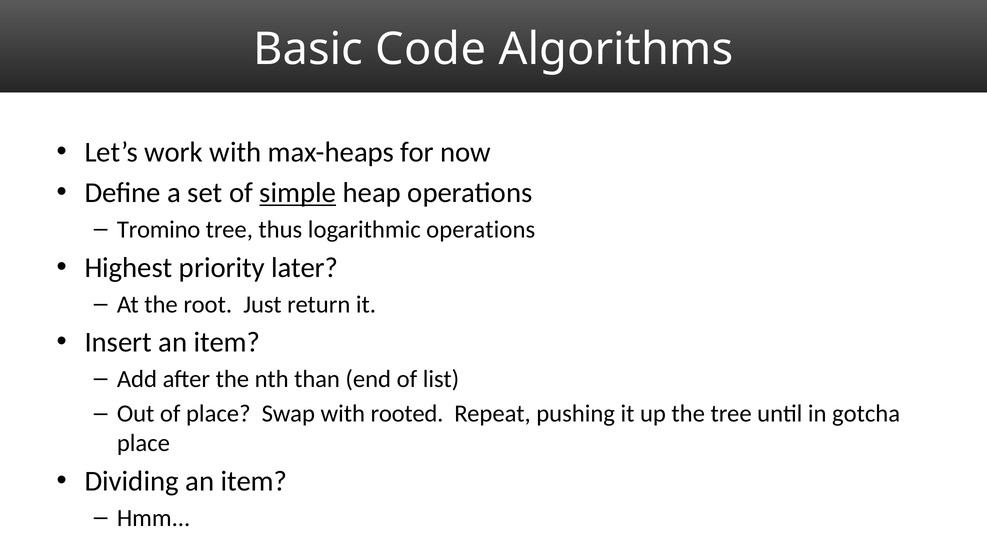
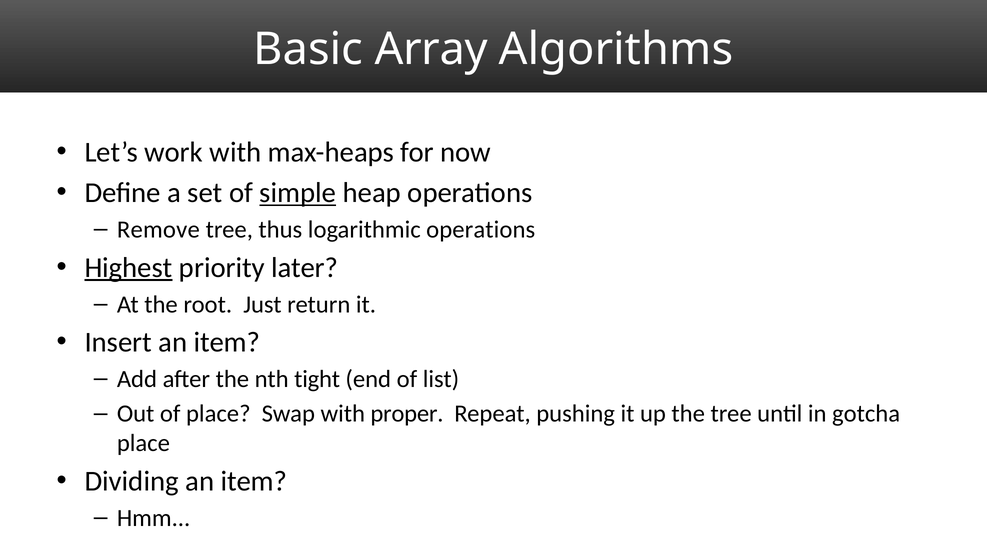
Code: Code -> Array (431, 49)
Tromino: Tromino -> Remove (158, 230)
Highest underline: none -> present (129, 268)
than: than -> tight (317, 379)
rooted: rooted -> proper (407, 414)
